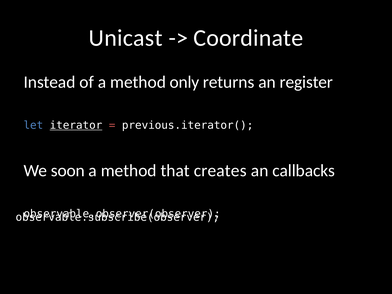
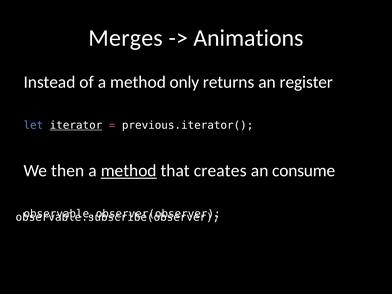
Unicast: Unicast -> Merges (126, 38)
Coordinate: Coordinate -> Animations (248, 38)
soon: soon -> then (68, 171)
method underline: none -> present (129, 171)
callbacks: callbacks -> consume (304, 171)
